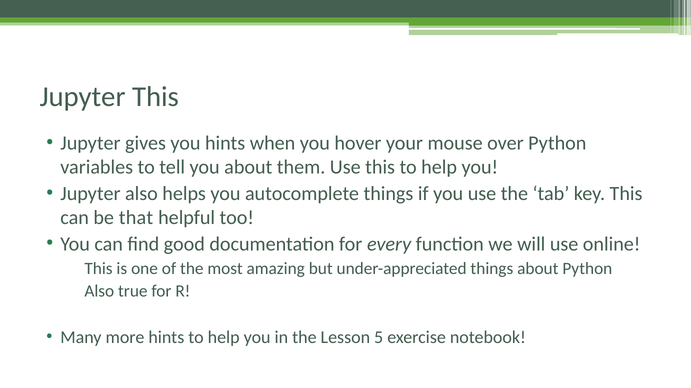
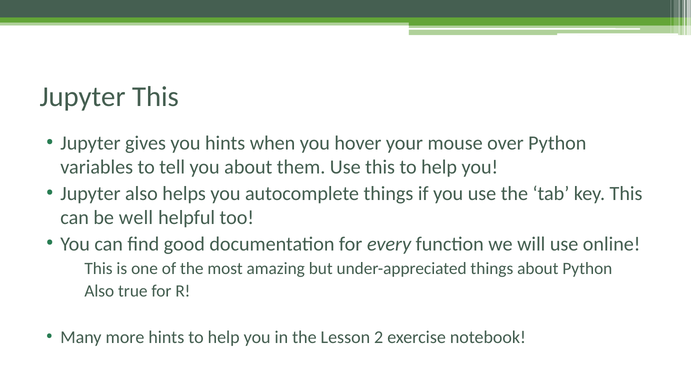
that: that -> well (136, 218)
5: 5 -> 2 (379, 338)
